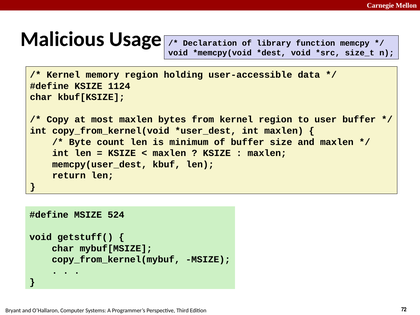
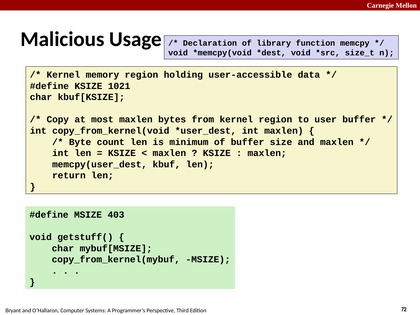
1124: 1124 -> 1021 (119, 86)
524: 524 -> 403 (116, 215)
